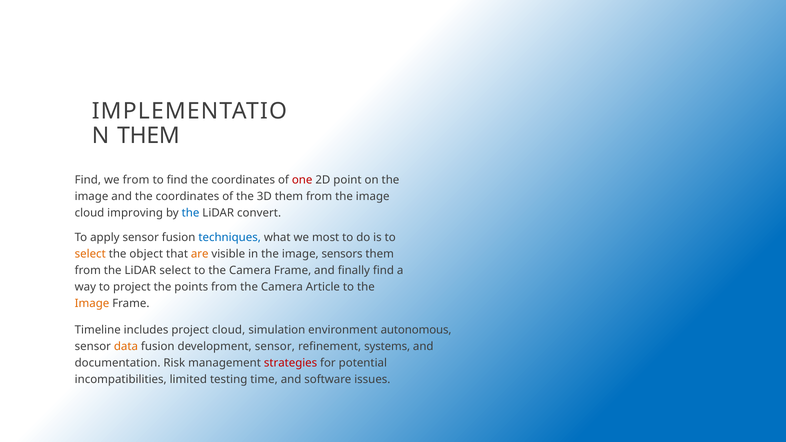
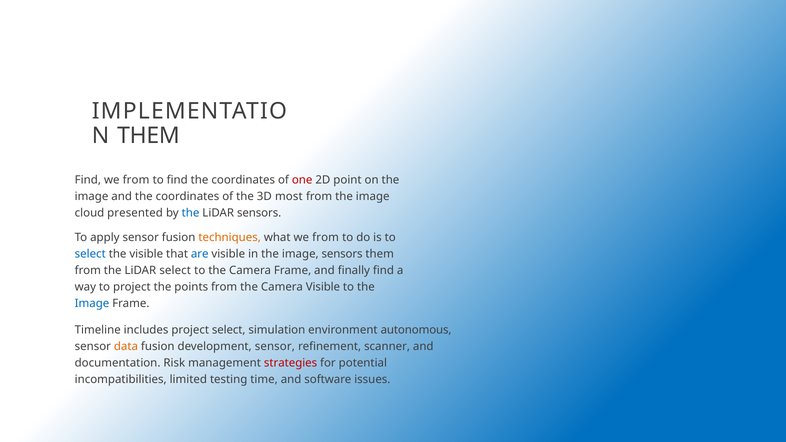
3D them: them -> most (289, 196)
improving: improving -> presented (135, 213)
LiDAR convert: convert -> sensors (259, 213)
techniques colour: blue -> orange (230, 238)
what we most: most -> from (326, 238)
select colour: orange -> blue (90, 254)
the object: object -> visible (146, 254)
are colour: orange -> blue (200, 254)
Camera Article: Article -> Visible (323, 287)
Image colour: orange -> blue (92, 304)
project cloud: cloud -> select (229, 330)
systems: systems -> scanner (387, 347)
